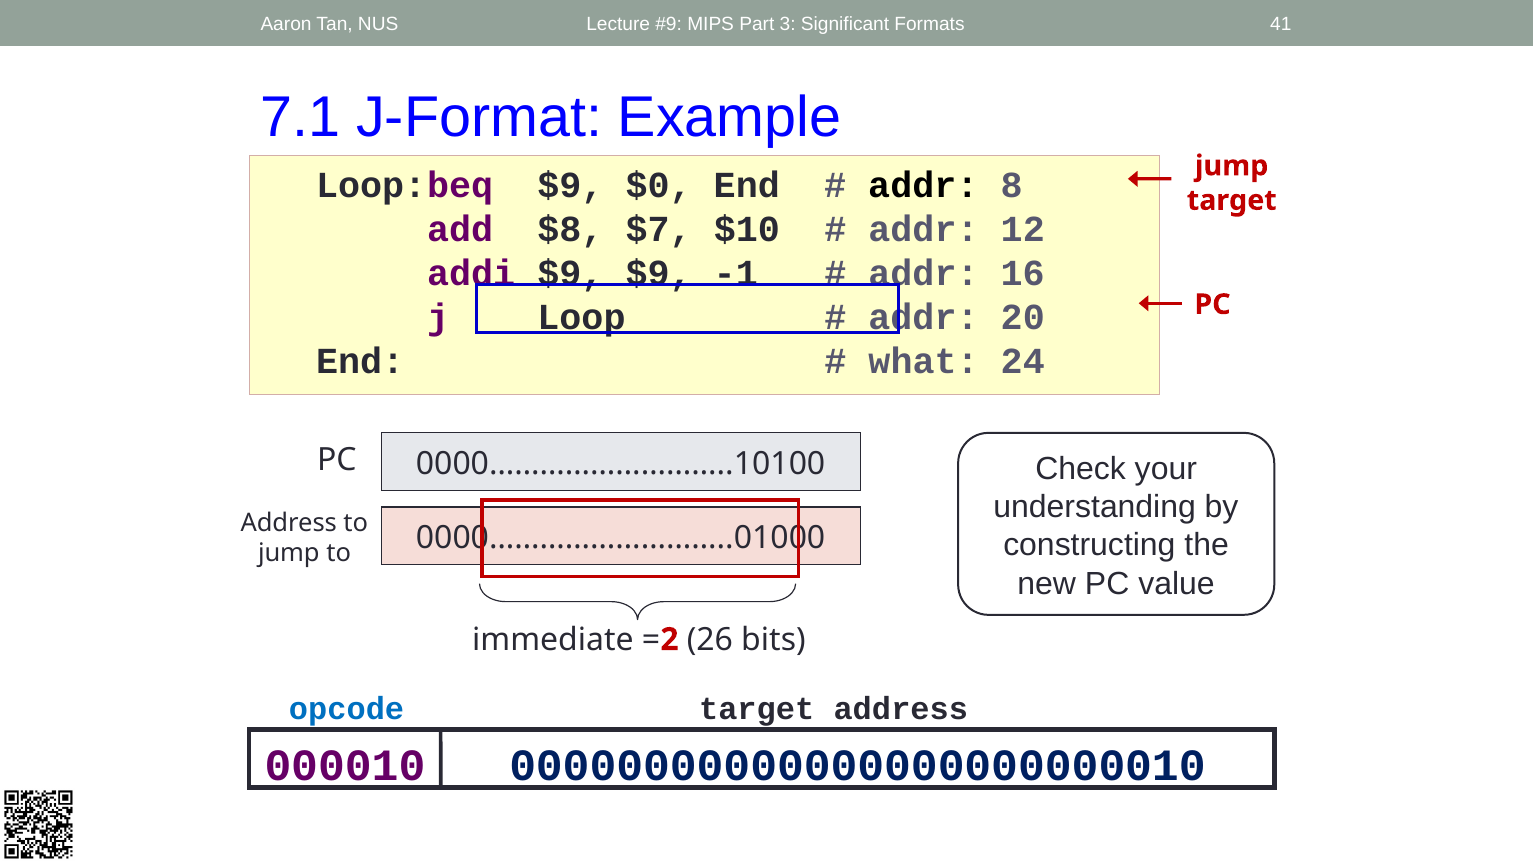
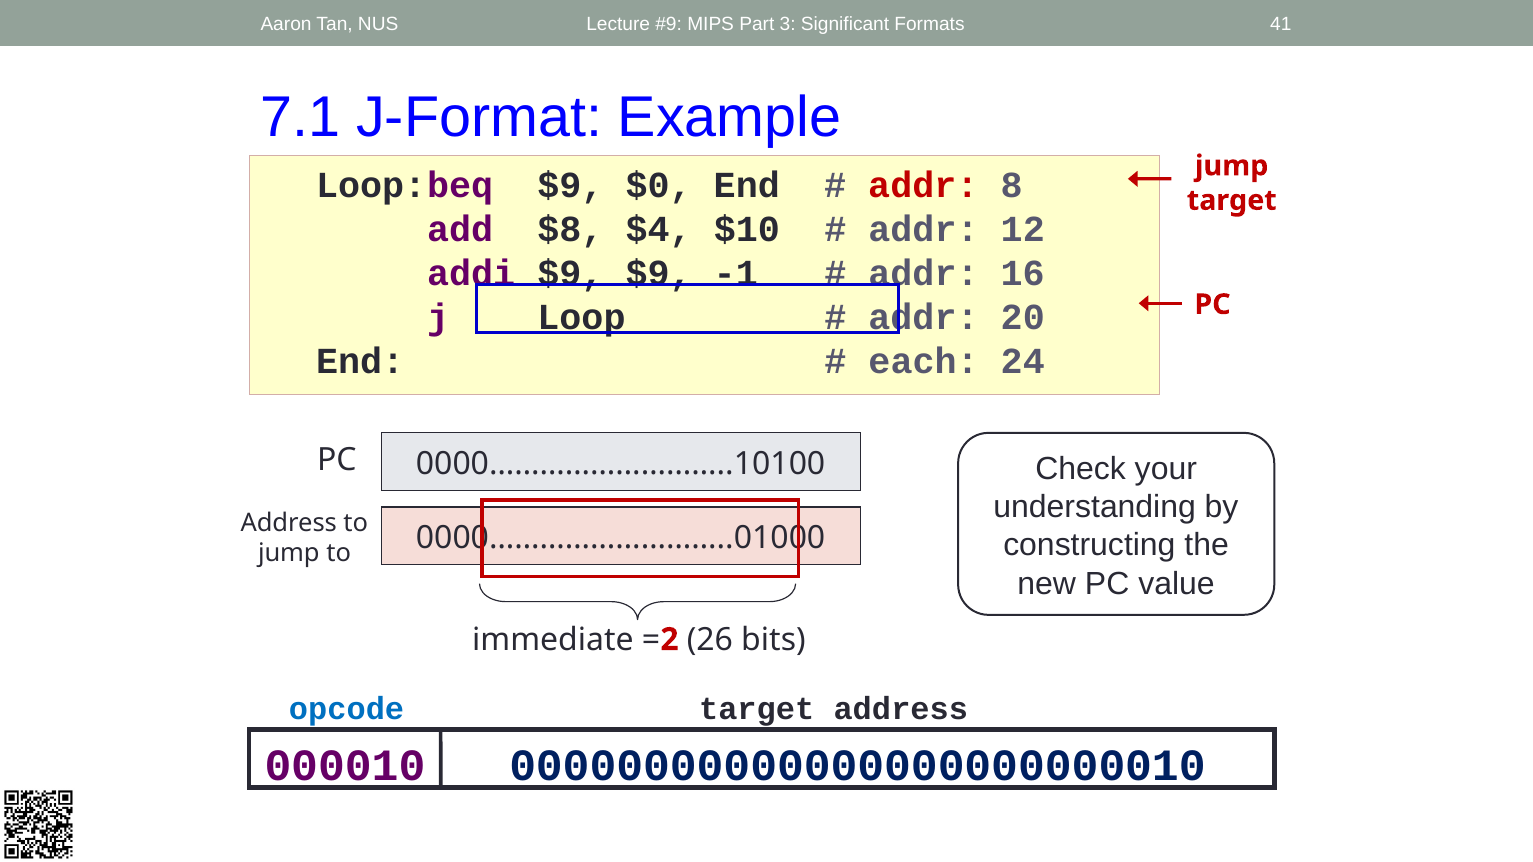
addr colour: black -> red (923, 185)
$7: $7 -> $4 (659, 230)
what: what -> each (924, 362)
